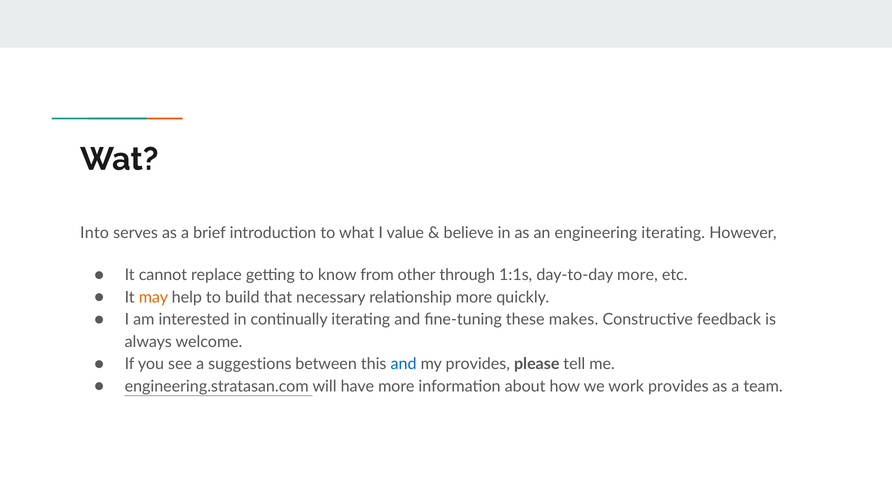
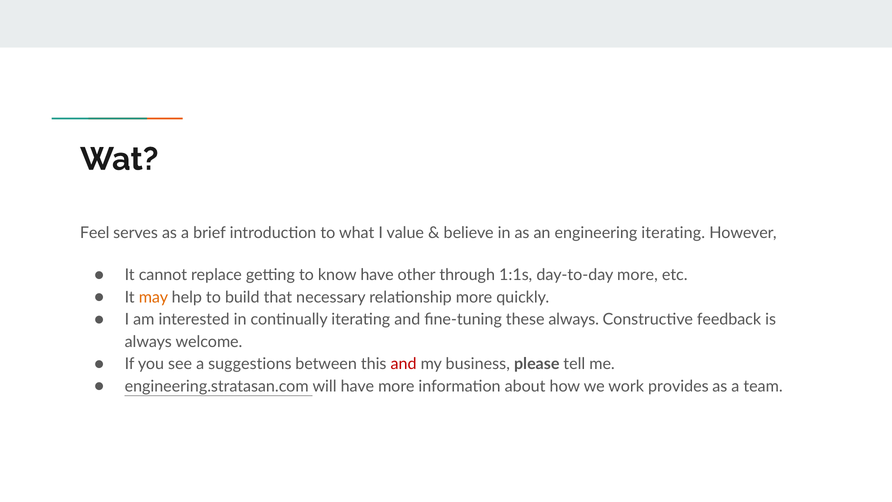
Into: Into -> Feel (95, 233)
know from: from -> have (377, 275)
these makes: makes -> always (574, 319)
and colour: blue -> red (404, 364)
my provides: provides -> business (478, 364)
